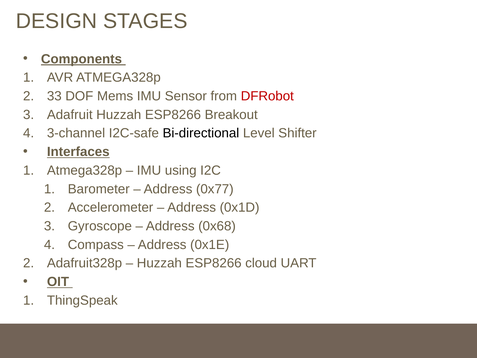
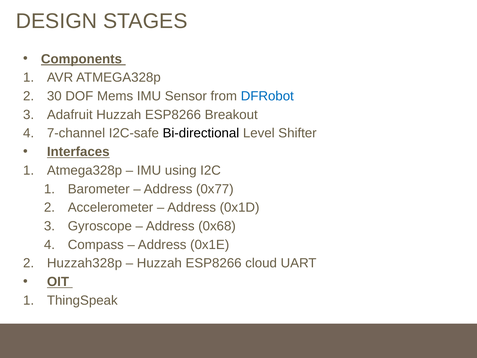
33: 33 -> 30 (54, 96)
DFRobot colour: red -> blue (267, 96)
3-channel: 3-channel -> 7-channel (76, 133)
Adafruit328p: Adafruit328p -> Huzzah328p (84, 263)
